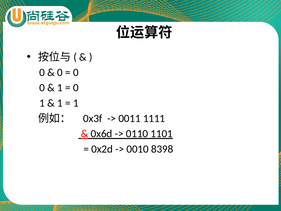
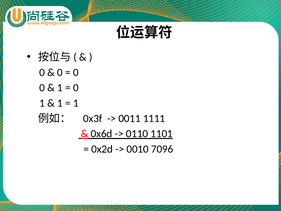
8398: 8398 -> 7096 (162, 149)
